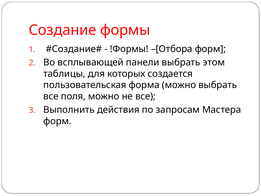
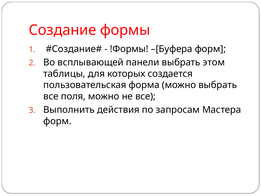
–[Отбора: –[Отбора -> –[Буфера (172, 49)
